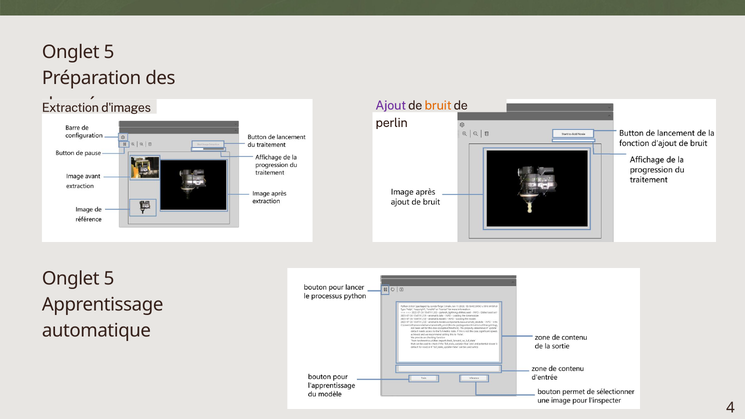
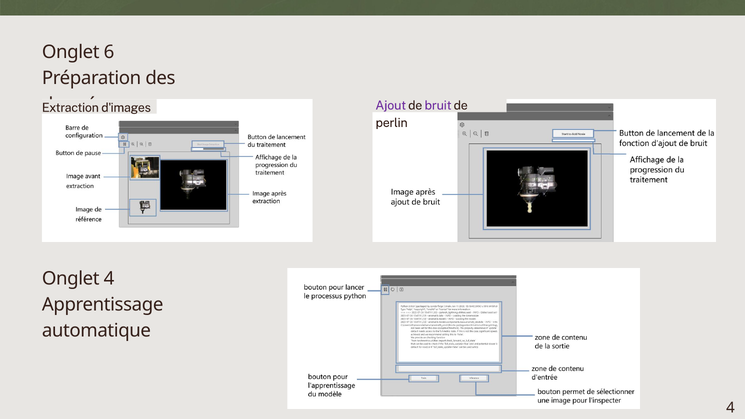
5: 5 -> 6 (109, 52)
bruit colour: orange -> purple (438, 105)
5: 5 -> 4 (109, 279)
